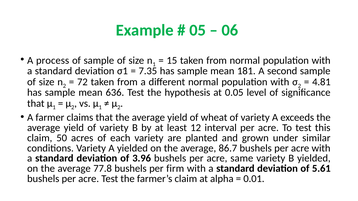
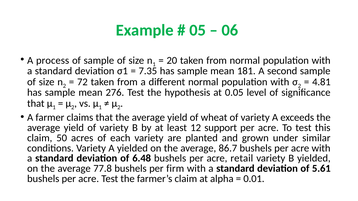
15: 15 -> 20 (172, 61)
636: 636 -> 276 (115, 92)
interval: interval -> support (221, 128)
3.96: 3.96 -> 6.48 (142, 159)
same: same -> retail (242, 159)
